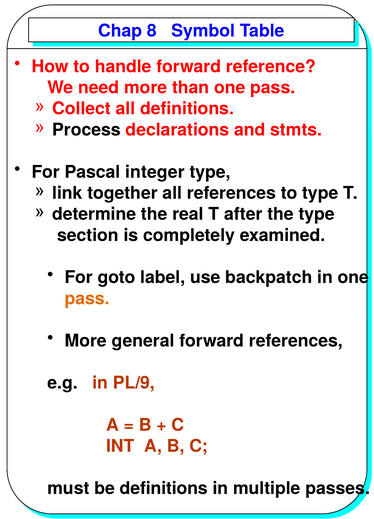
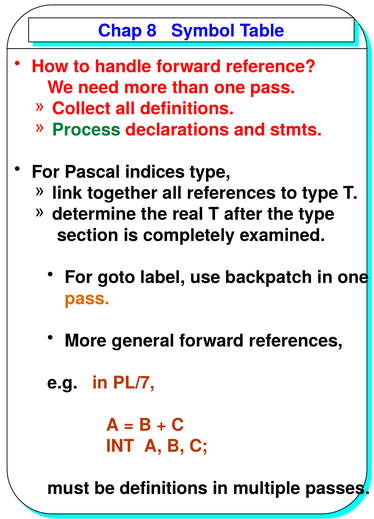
Process colour: black -> green (86, 130)
integer: integer -> indices (155, 172)
PL/9: PL/9 -> PL/7 (134, 383)
